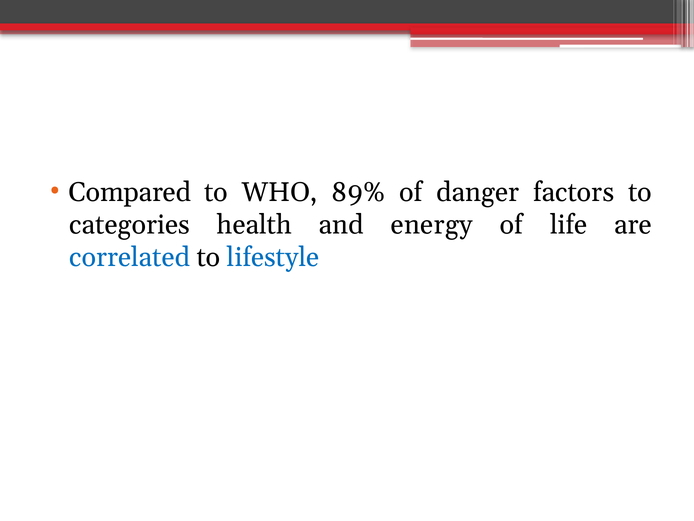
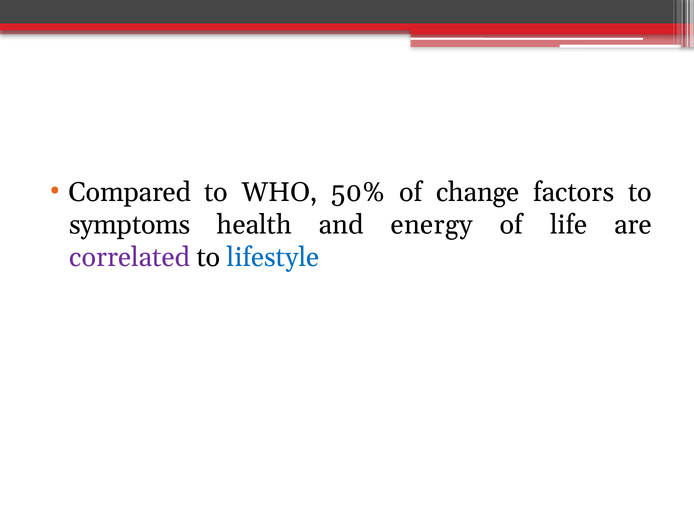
89%: 89% -> 50% (358, 192)
danger: danger -> change (478, 192)
categories: categories -> symptoms (130, 225)
correlated colour: blue -> purple (130, 257)
